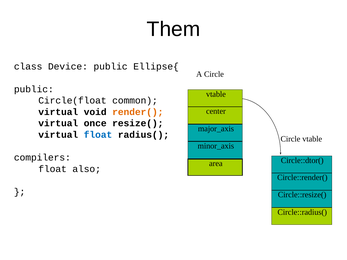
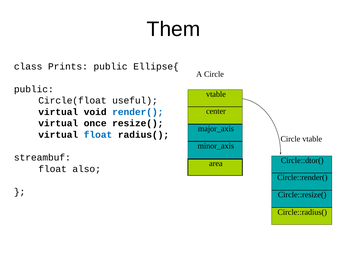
Device: Device -> Prints (68, 67)
common: common -> useful (135, 101)
render( colour: orange -> blue (138, 112)
compilers: compilers -> streambuf (42, 158)
